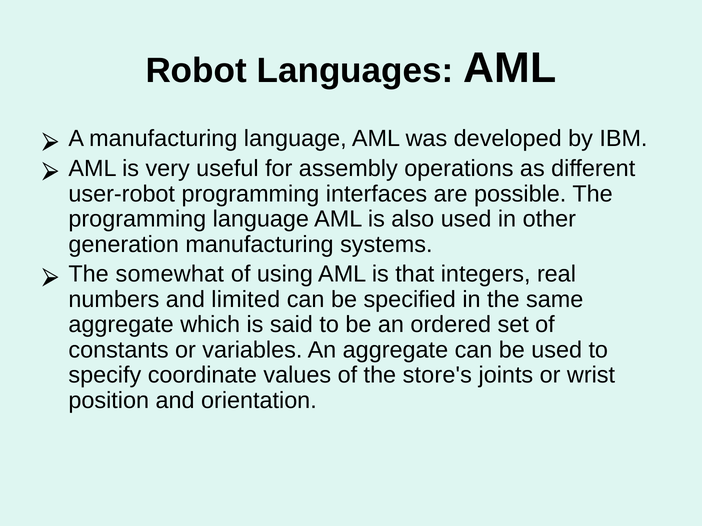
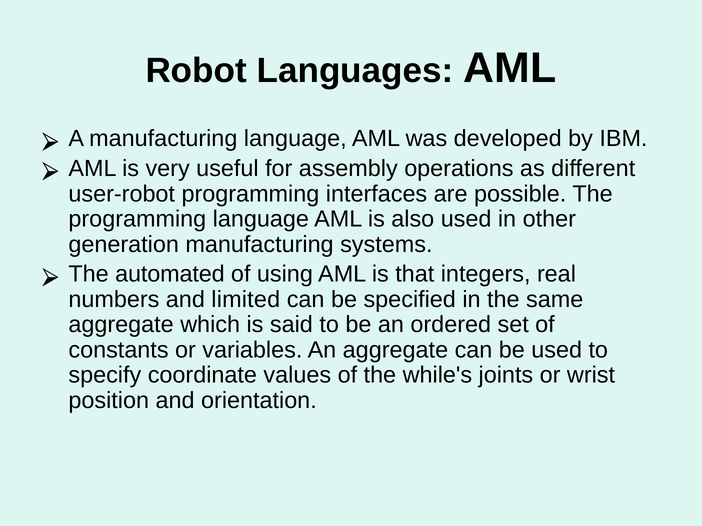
somewhat: somewhat -> automated (170, 275)
store's: store's -> while's (437, 376)
